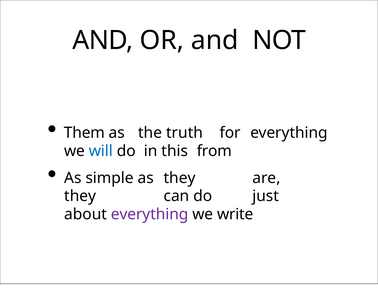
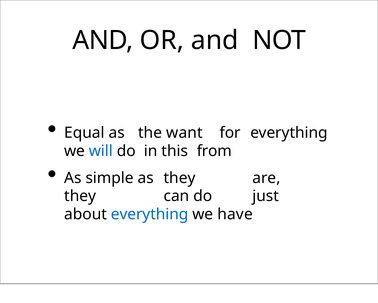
Them: Them -> Equal (84, 133)
truth: truth -> want (185, 133)
everything colour: purple -> blue (150, 214)
write: write -> have (235, 214)
